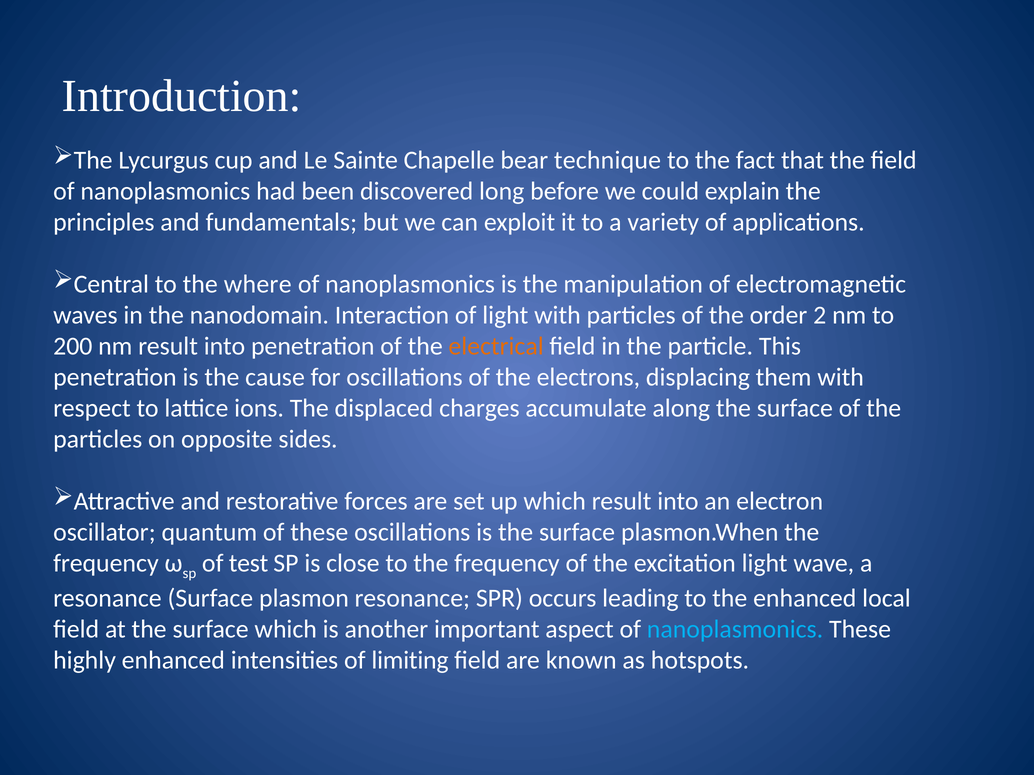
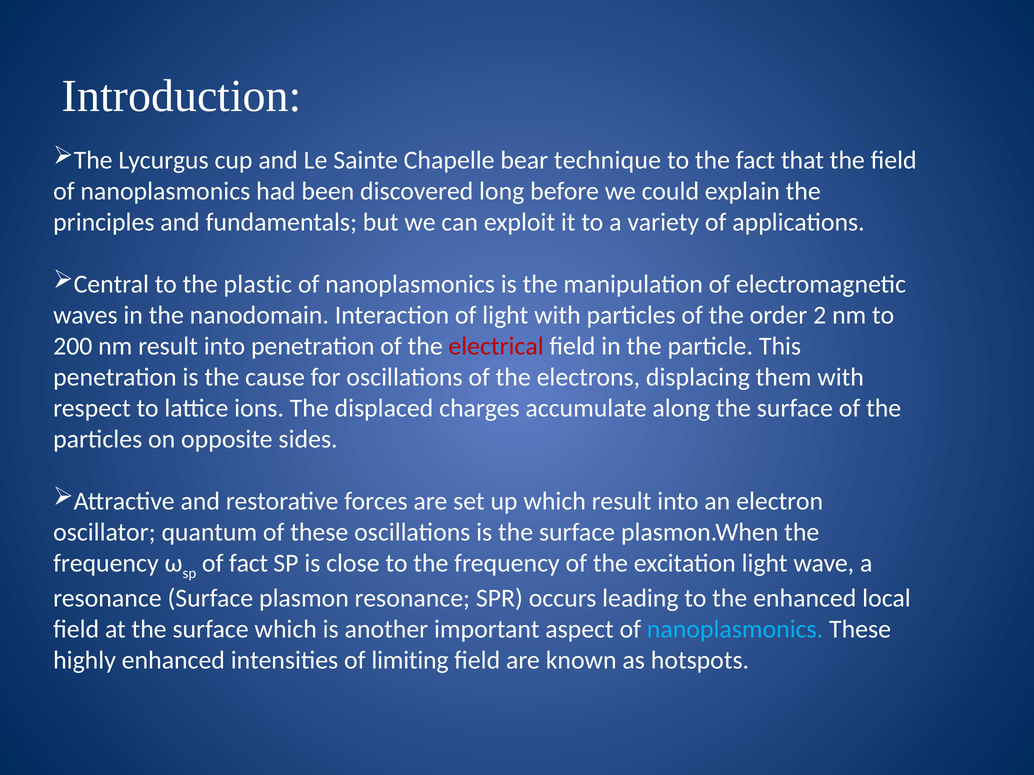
where: where -> plastic (258, 284)
electrical colour: orange -> red (496, 346)
of test: test -> fact (249, 563)
